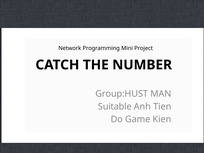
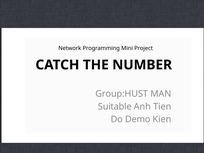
Game: Game -> Demo (138, 119)
